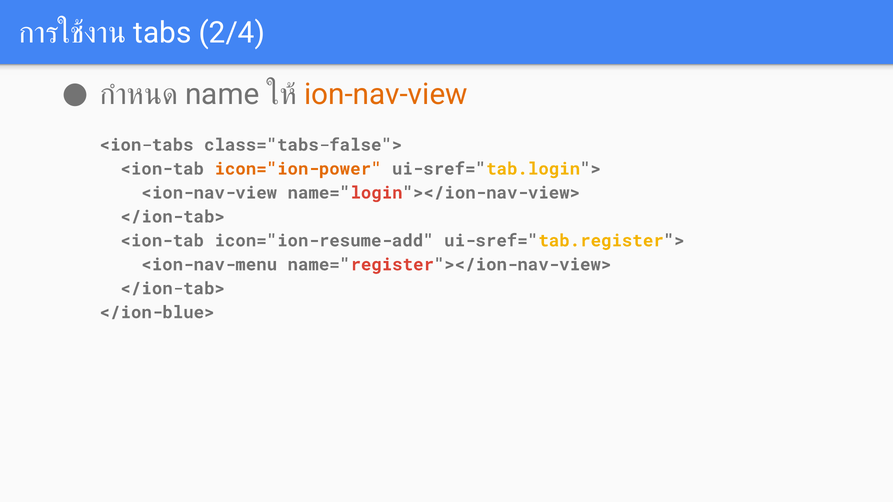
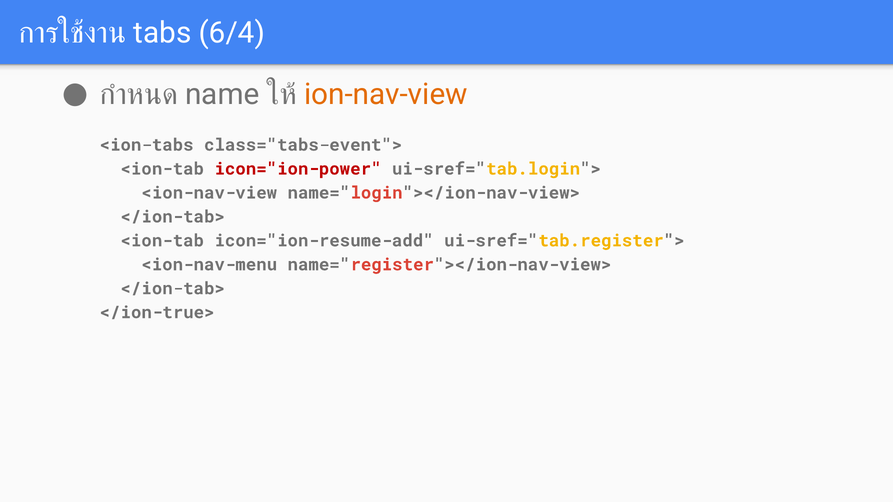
2/4: 2/4 -> 6/4 (232, 33)
class="tabs-false">: class="tabs-false"> -> class="tabs-event"> (303, 145)
icon="ion-power colour: orange -> red (298, 169)
</ion-blue>: </ion-blue> -> </ion-true> (157, 313)
